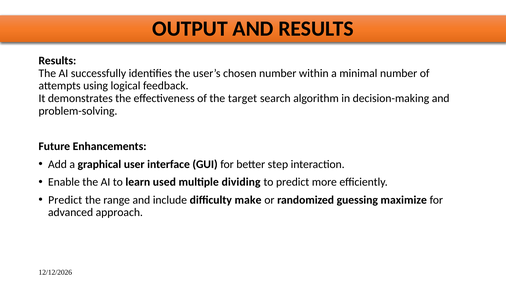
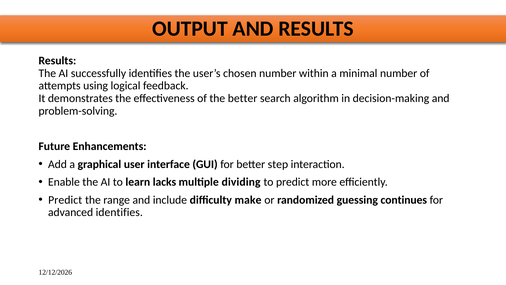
the target: target -> better (243, 98)
used: used -> lacks (164, 182)
maximize: maximize -> continues (404, 200)
advanced approach: approach -> identifies (119, 212)
